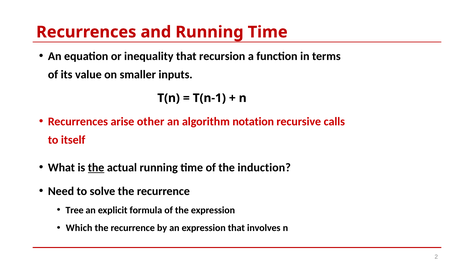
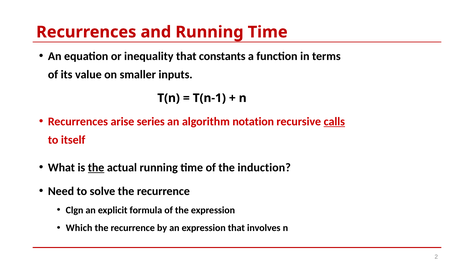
recursion: recursion -> constants (222, 56)
other: other -> series (151, 121)
calls underline: none -> present (334, 121)
Tree: Tree -> Clgn (75, 210)
